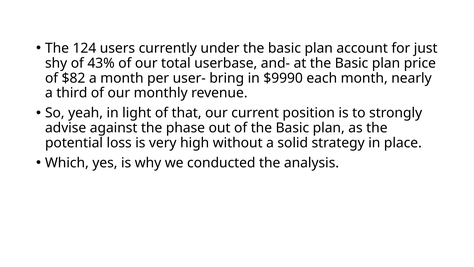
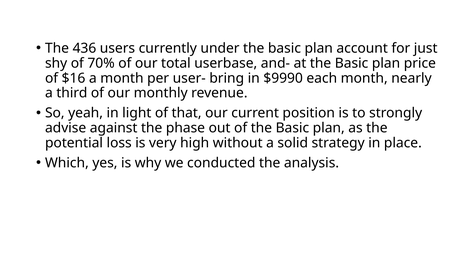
124: 124 -> 436 (84, 48)
43%: 43% -> 70% (101, 63)
$82: $82 -> $16 (74, 78)
